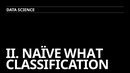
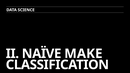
WHAT: WHAT -> MAKE (83, 54)
